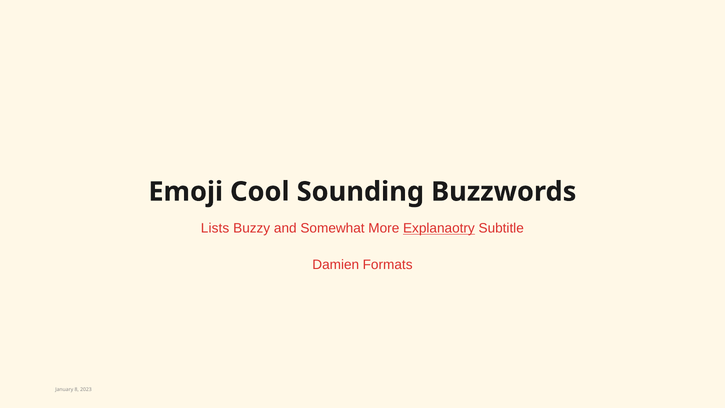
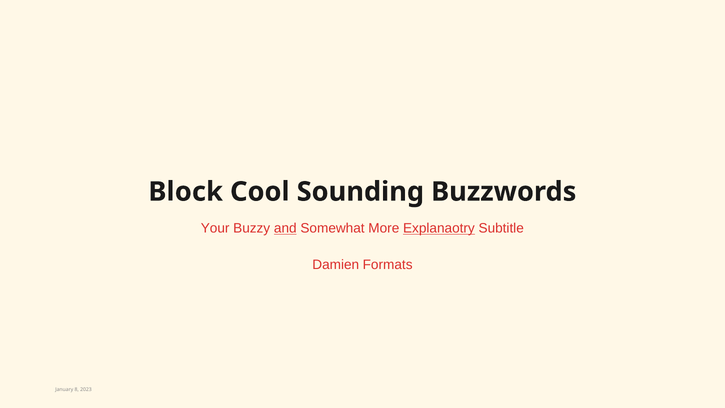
Emoji: Emoji -> Block (186, 192)
Lists: Lists -> Your (215, 228)
and underline: none -> present (285, 228)
